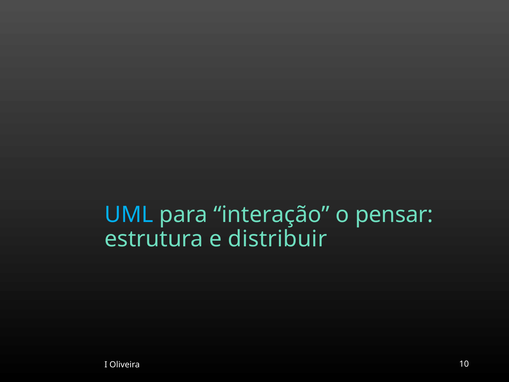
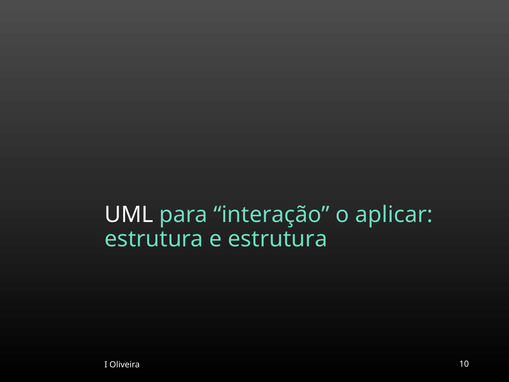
UML colour: light blue -> white (129, 215)
pensar: pensar -> aplicar (394, 215)
e distribuir: distribuir -> estrutura (278, 239)
